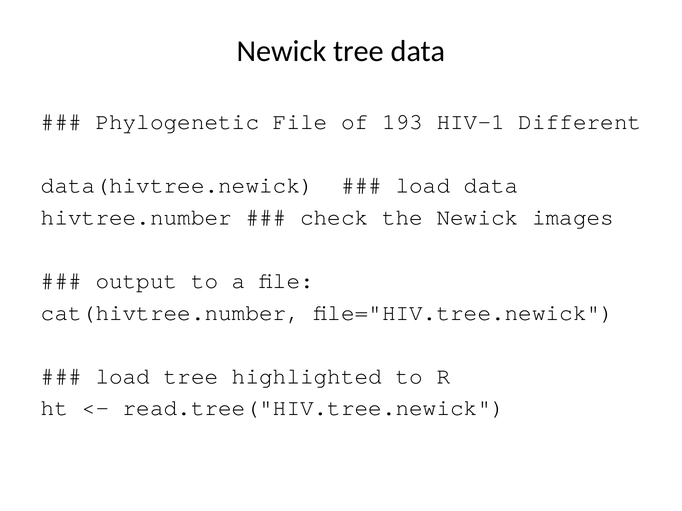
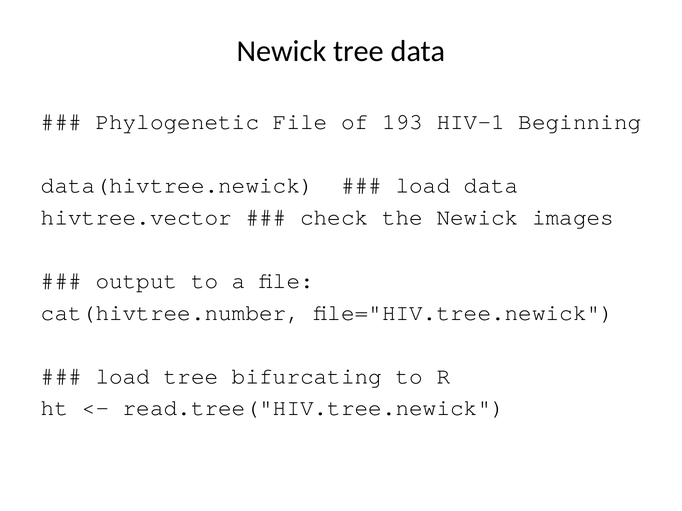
Different: Different -> Beginning (580, 122)
hivtree.number: hivtree.number -> hivtree.vector (136, 217)
highlighted: highlighted -> bifurcating (307, 376)
